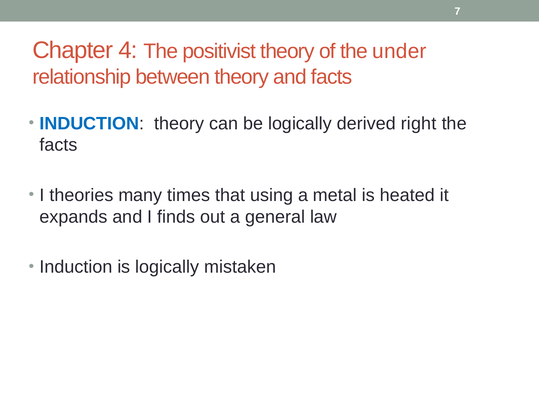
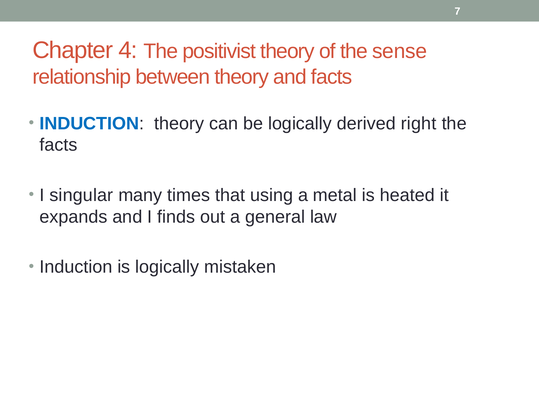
under: under -> sense (400, 51)
theories: theories -> singular (81, 195)
